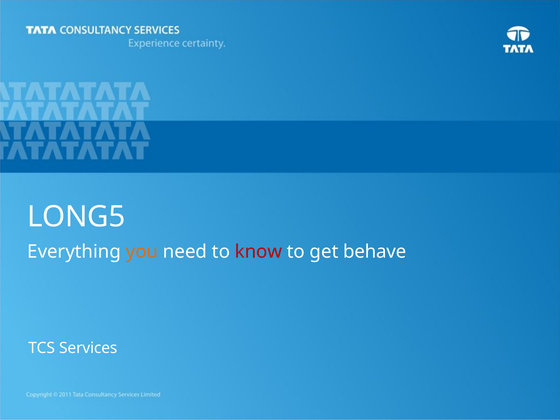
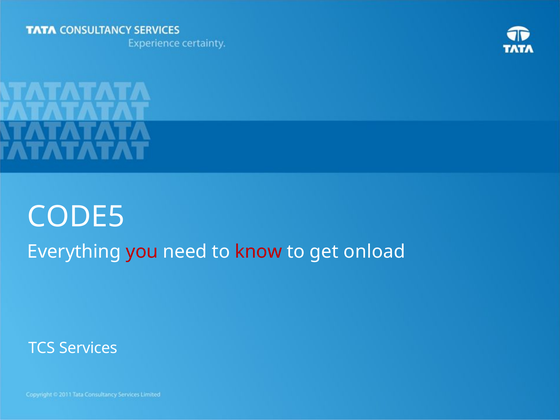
LONG5: LONG5 -> CODE5 (76, 217)
you colour: orange -> red (142, 252)
behave: behave -> onload (374, 252)
